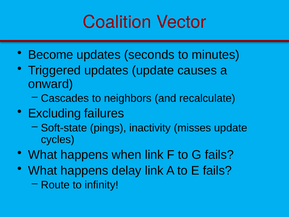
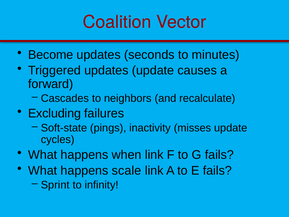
onward: onward -> forward (51, 84)
delay: delay -> scale (126, 170)
Route: Route -> Sprint (55, 185)
